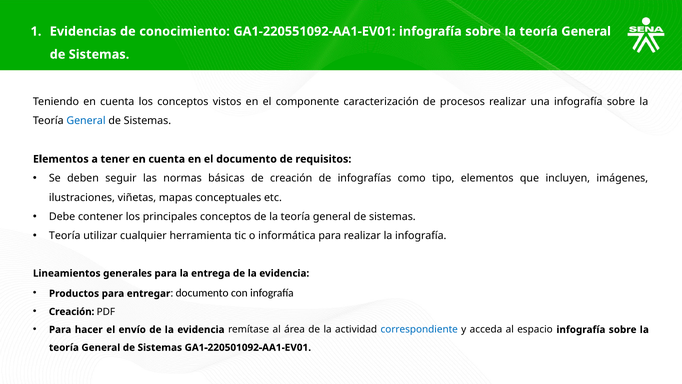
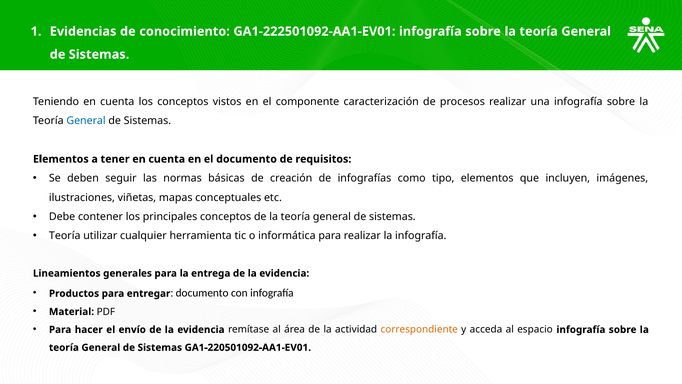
GA1-220551092-AA1-EV01: GA1-220551092-AA1-EV01 -> GA1-222501092-AA1-EV01 (314, 31)
Creación: Creación -> Material (71, 311)
correspondiente colour: blue -> orange (419, 329)
